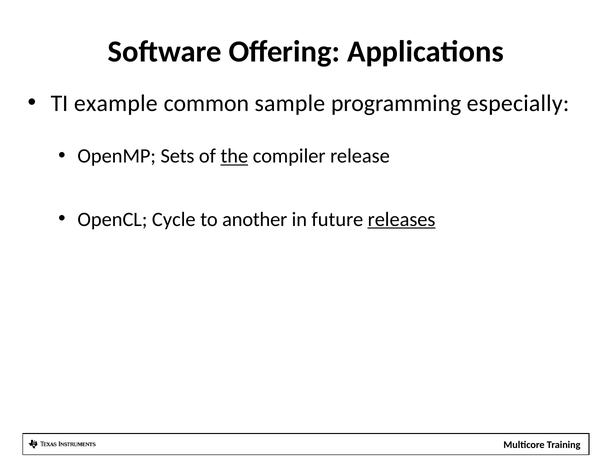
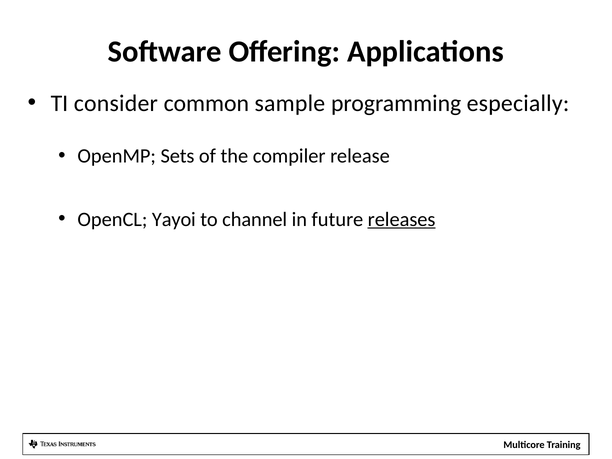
example: example -> consider (116, 103)
the underline: present -> none (234, 156)
Cycle: Cycle -> Yayoi (174, 219)
another: another -> channel (255, 219)
